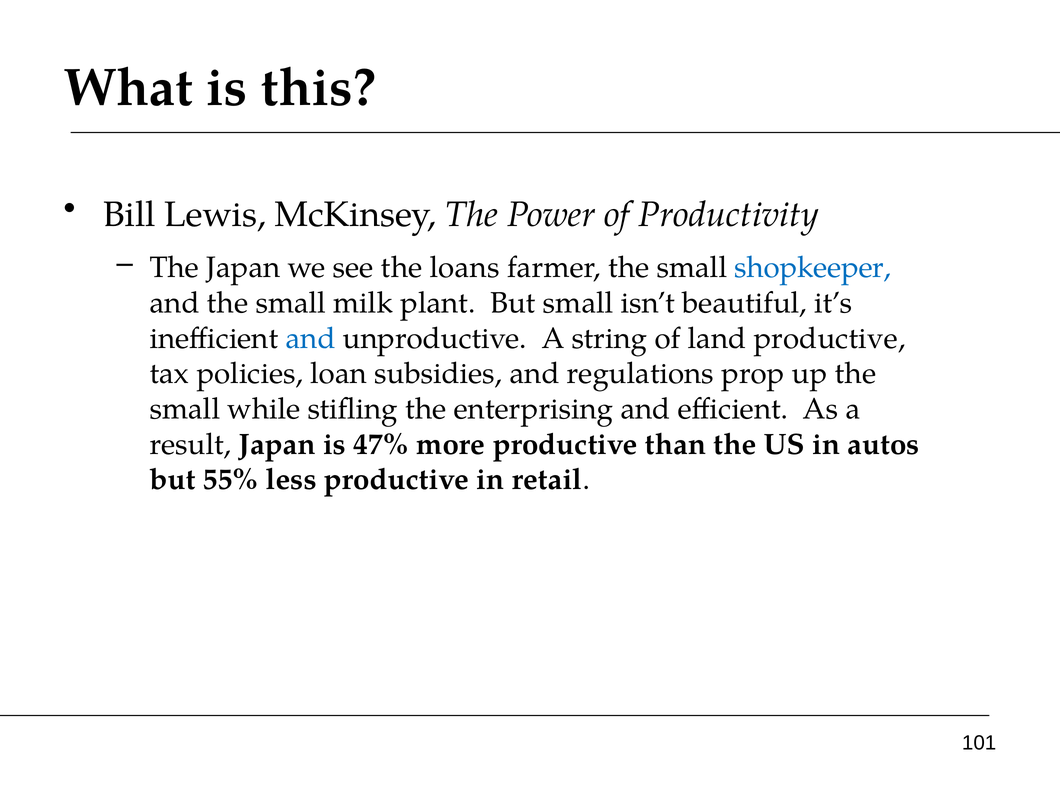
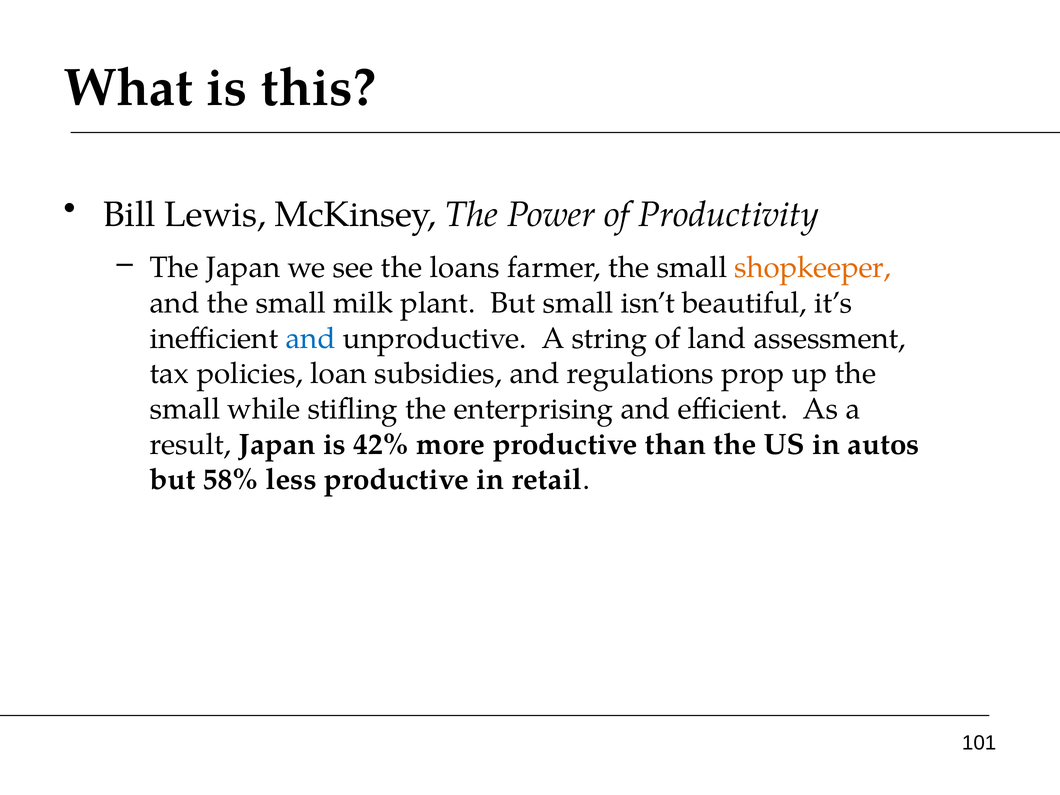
shopkeeper colour: blue -> orange (813, 268)
land productive: productive -> assessment (830, 338)
47%: 47% -> 42% (381, 444)
55%: 55% -> 58% (231, 480)
